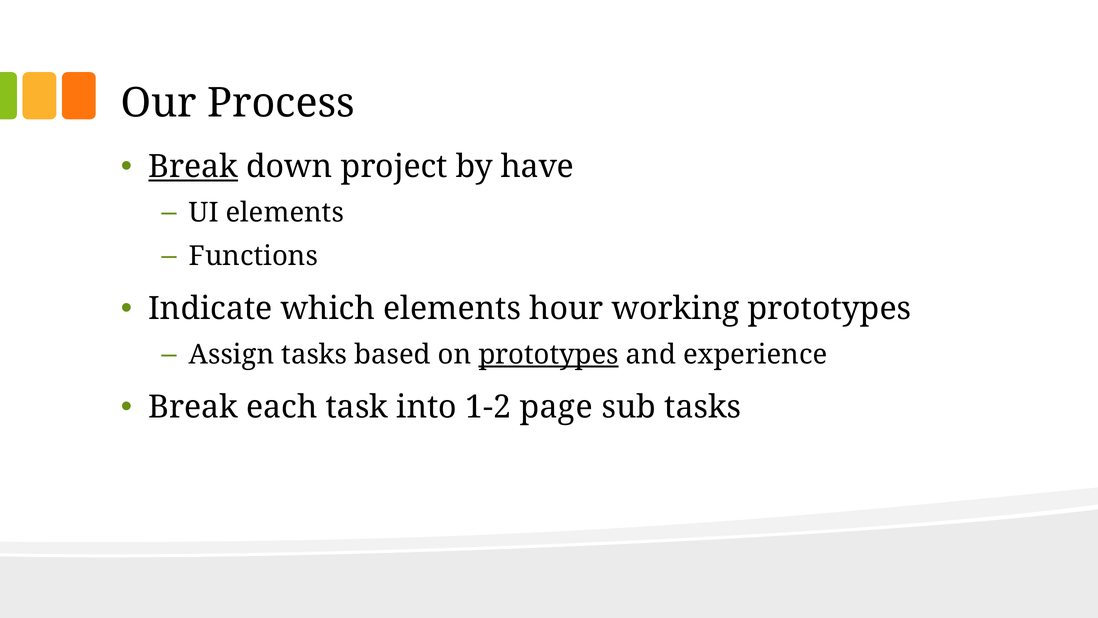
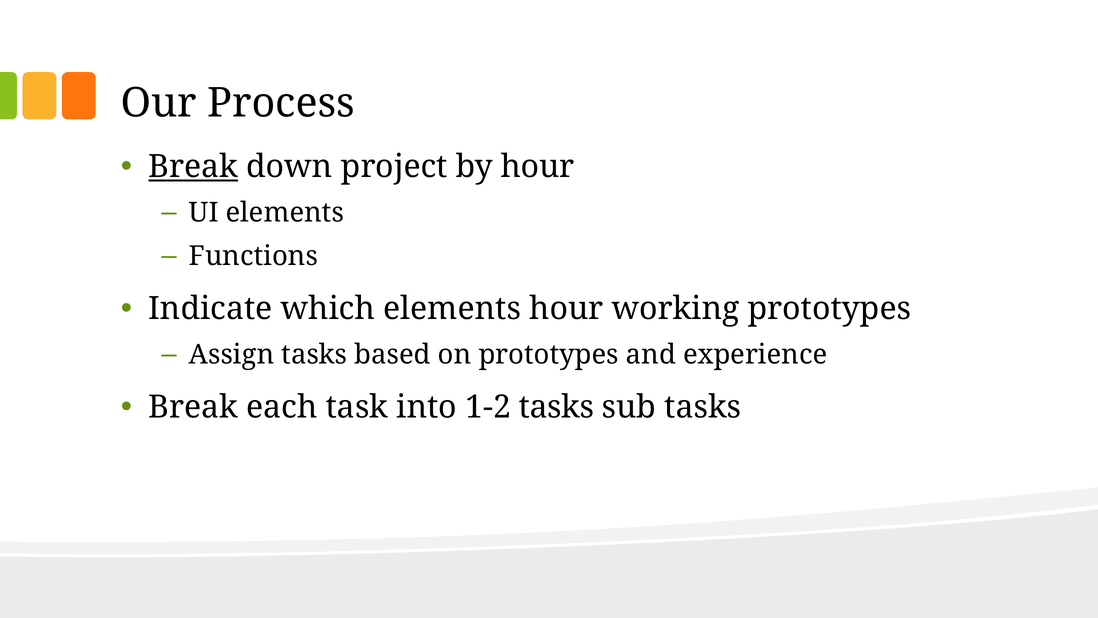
by have: have -> hour (537, 167)
prototypes underline: present -> none (549, 355)
1-2 page: page -> tasks (556, 407)
